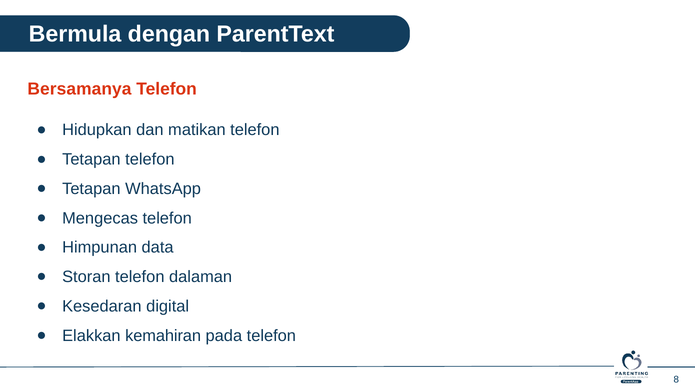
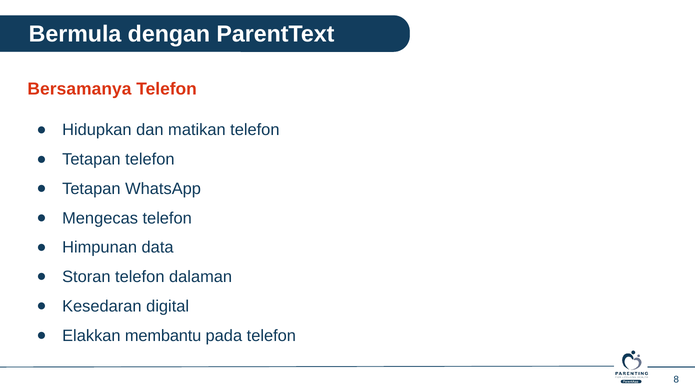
kemahiran: kemahiran -> membantu (163, 336)
